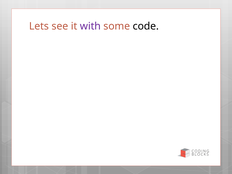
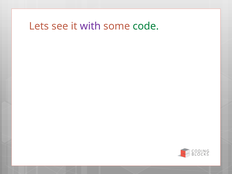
code colour: black -> green (146, 26)
